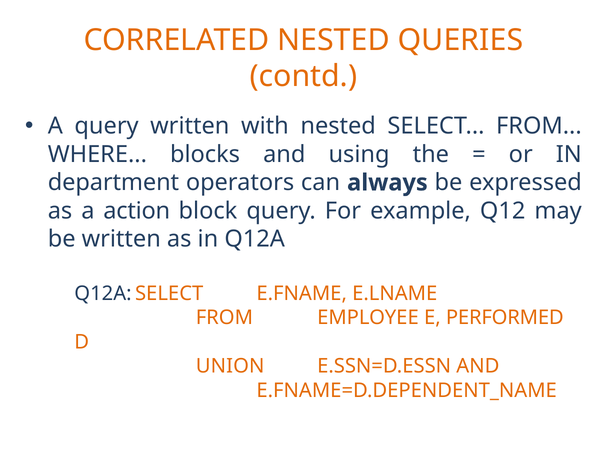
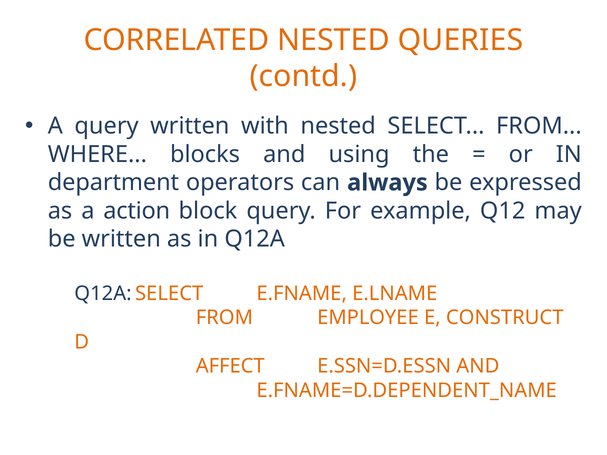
PERFORMED: PERFORMED -> CONSTRUCT (505, 318)
UNION: UNION -> AFFECT (230, 367)
